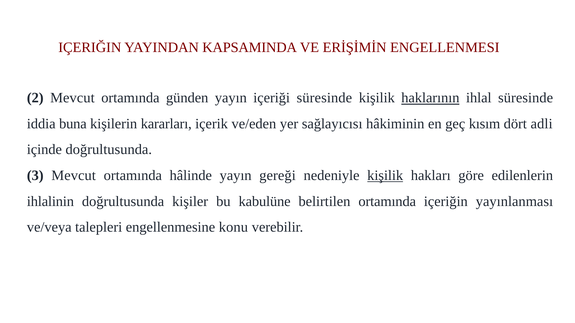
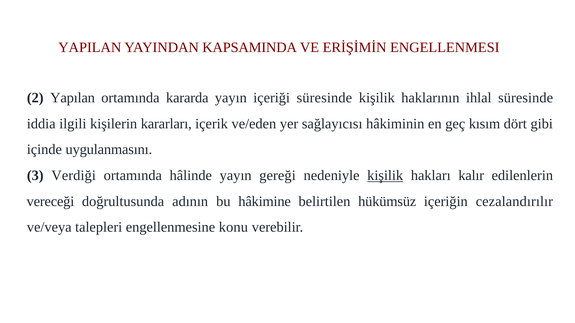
IÇERIĞIN: IÇERIĞIN -> YAPILAN (90, 47)
2 Mevcut: Mevcut -> Yapılan (73, 98)
günden: günden -> kararda (187, 98)
haklarının underline: present -> none (430, 98)
buna: buna -> ilgili (73, 124)
adli: adli -> gibi (542, 124)
içinde doğrultusunda: doğrultusunda -> uygulanmasını (109, 150)
3 Mevcut: Mevcut -> Verdiği (74, 176)
göre: göre -> kalır (471, 176)
ihlalinin: ihlalinin -> vereceği (50, 202)
kişiler: kişiler -> adının (190, 202)
kabulüne: kabulüne -> hâkimine (265, 202)
belirtilen ortamında: ortamında -> hükümsüz (387, 202)
yayınlanması: yayınlanması -> cezalandırılır (514, 202)
